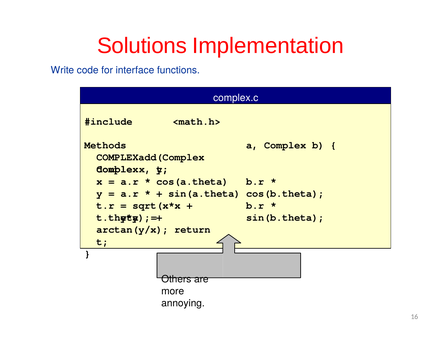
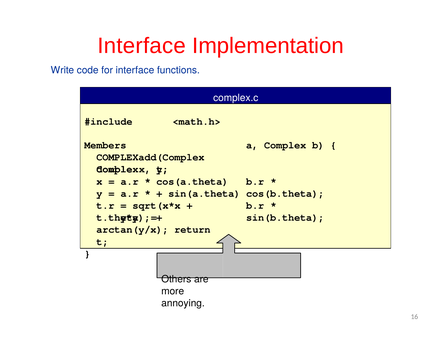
Solutions: Solutions -> Interface (142, 46)
Methods: Methods -> Members (105, 145)
